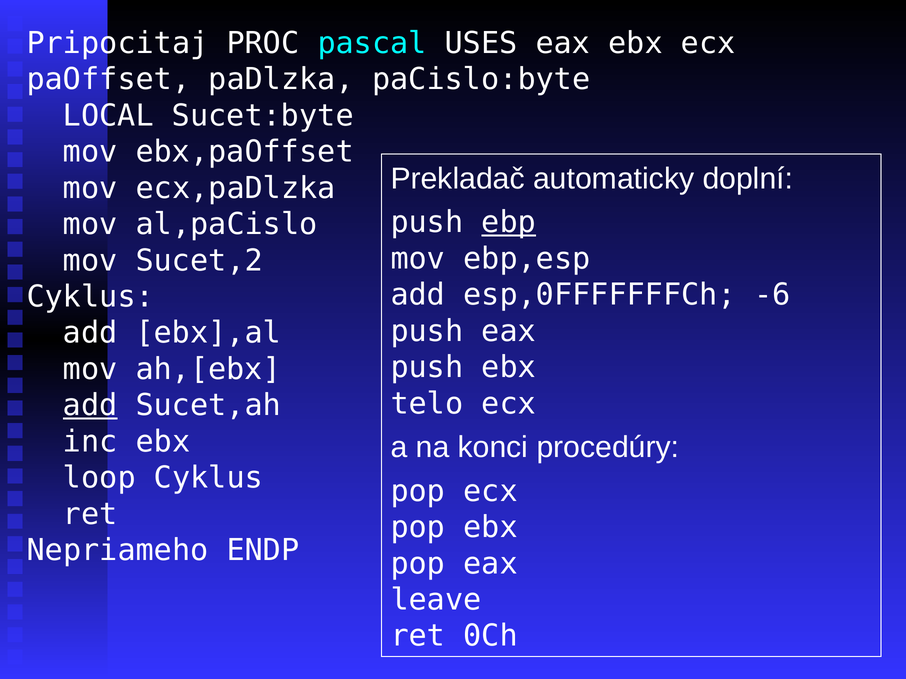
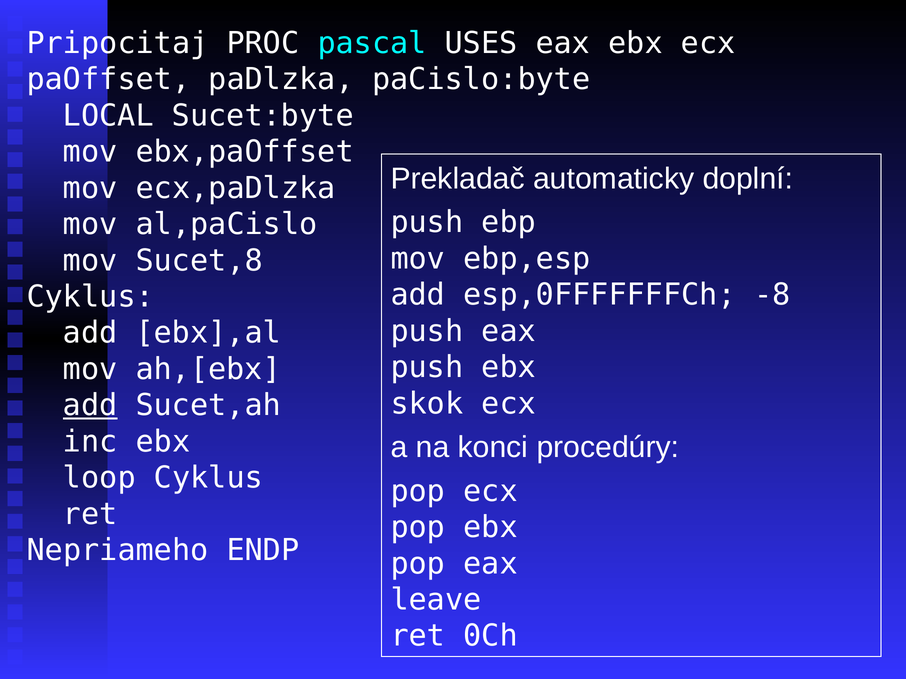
ebp underline: present -> none (509, 223)
Sucet,2: Sucet,2 -> Sucet,8 (199, 261)
-6: -6 -> -8 (772, 295)
telo: telo -> skok (427, 404)
